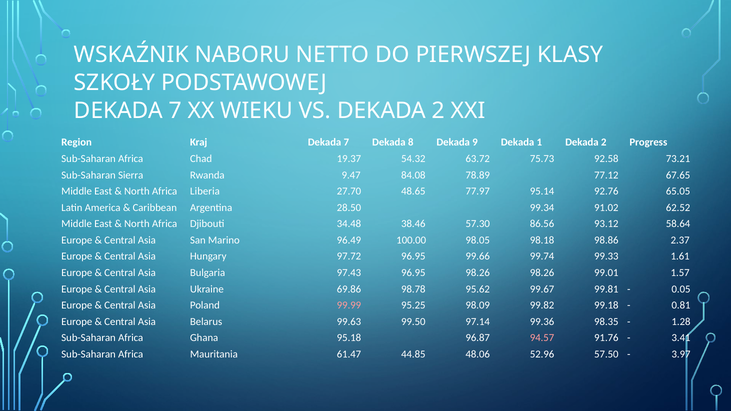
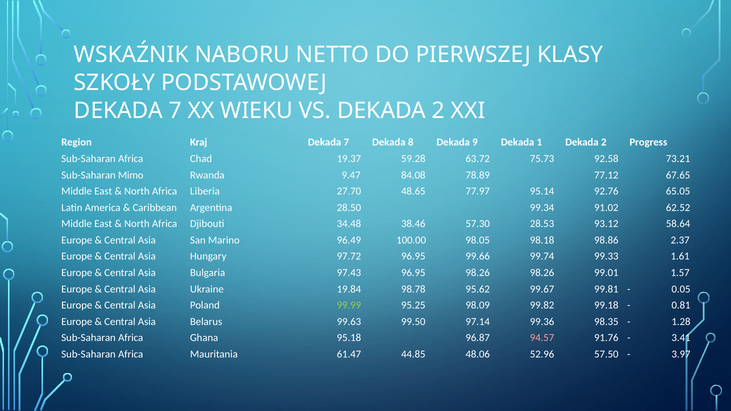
54.32: 54.32 -> 59.28 (413, 159)
Sierra: Sierra -> Mimo (131, 175)
86.56: 86.56 -> 28.53 (542, 224)
69.86: 69.86 -> 19.84 (349, 289)
99.99 colour: pink -> light green (349, 305)
